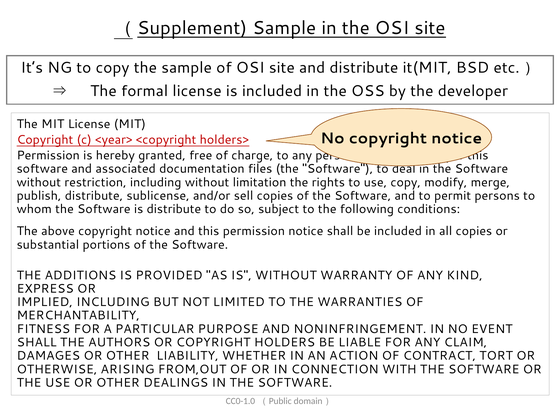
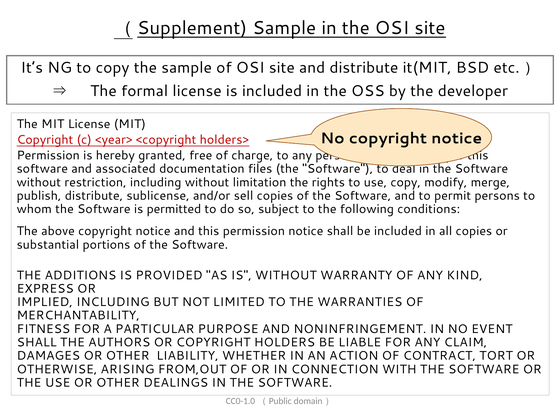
is distribute: distribute -> permitted (174, 209)
